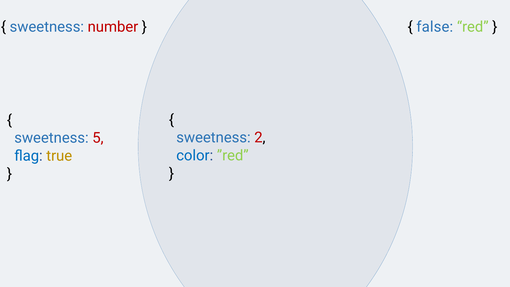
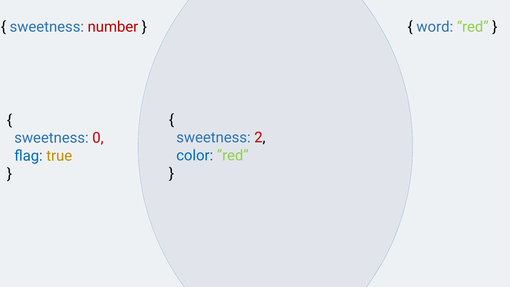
false: false -> word (435, 27)
5: 5 -> 0 (98, 138)
